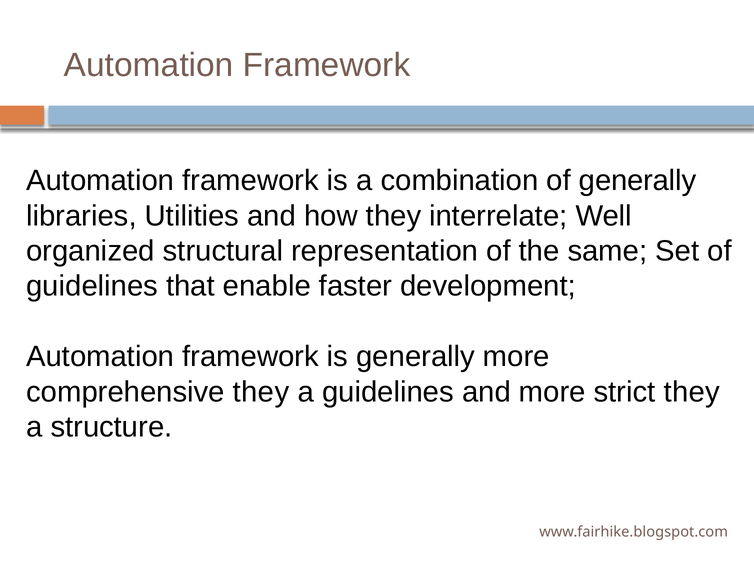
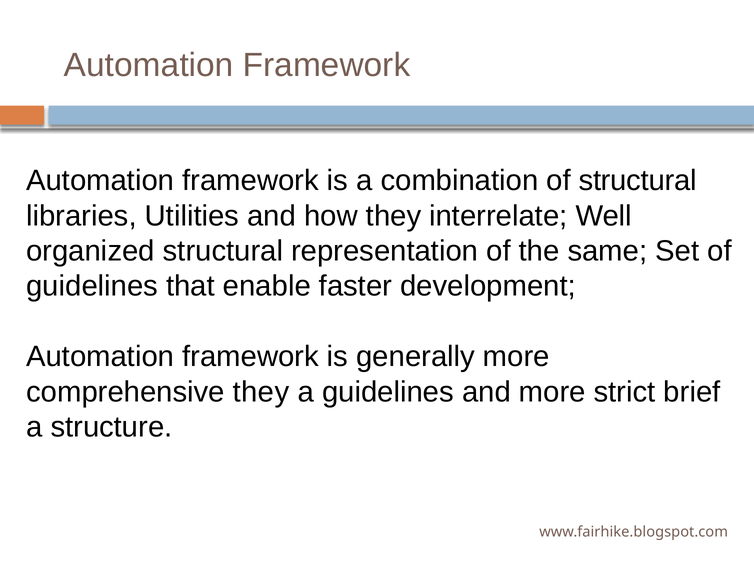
of generally: generally -> structural (638, 180)
strict they: they -> brief (692, 392)
